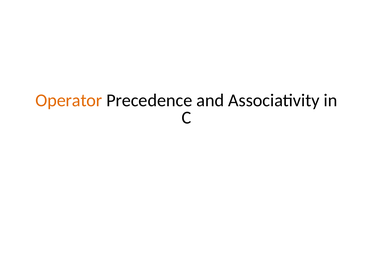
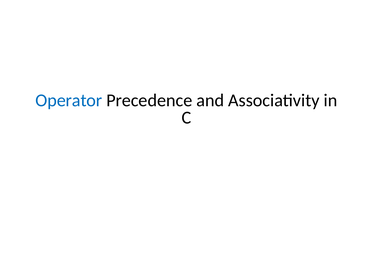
Operator colour: orange -> blue (69, 100)
